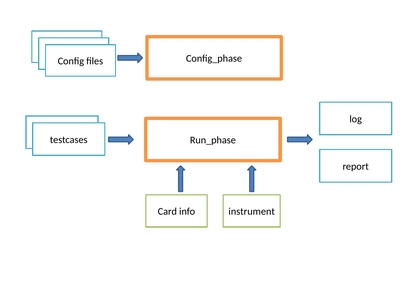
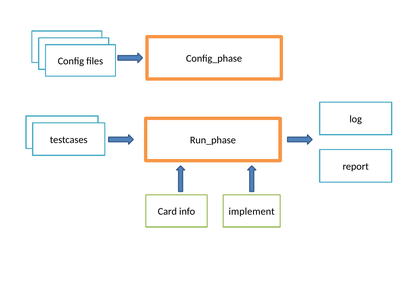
instrument: instrument -> implement (252, 212)
